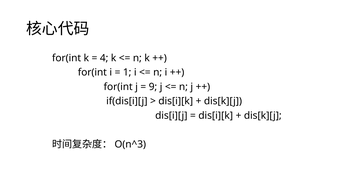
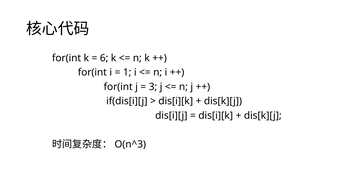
4: 4 -> 6 (104, 58)
9: 9 -> 3 (153, 87)
